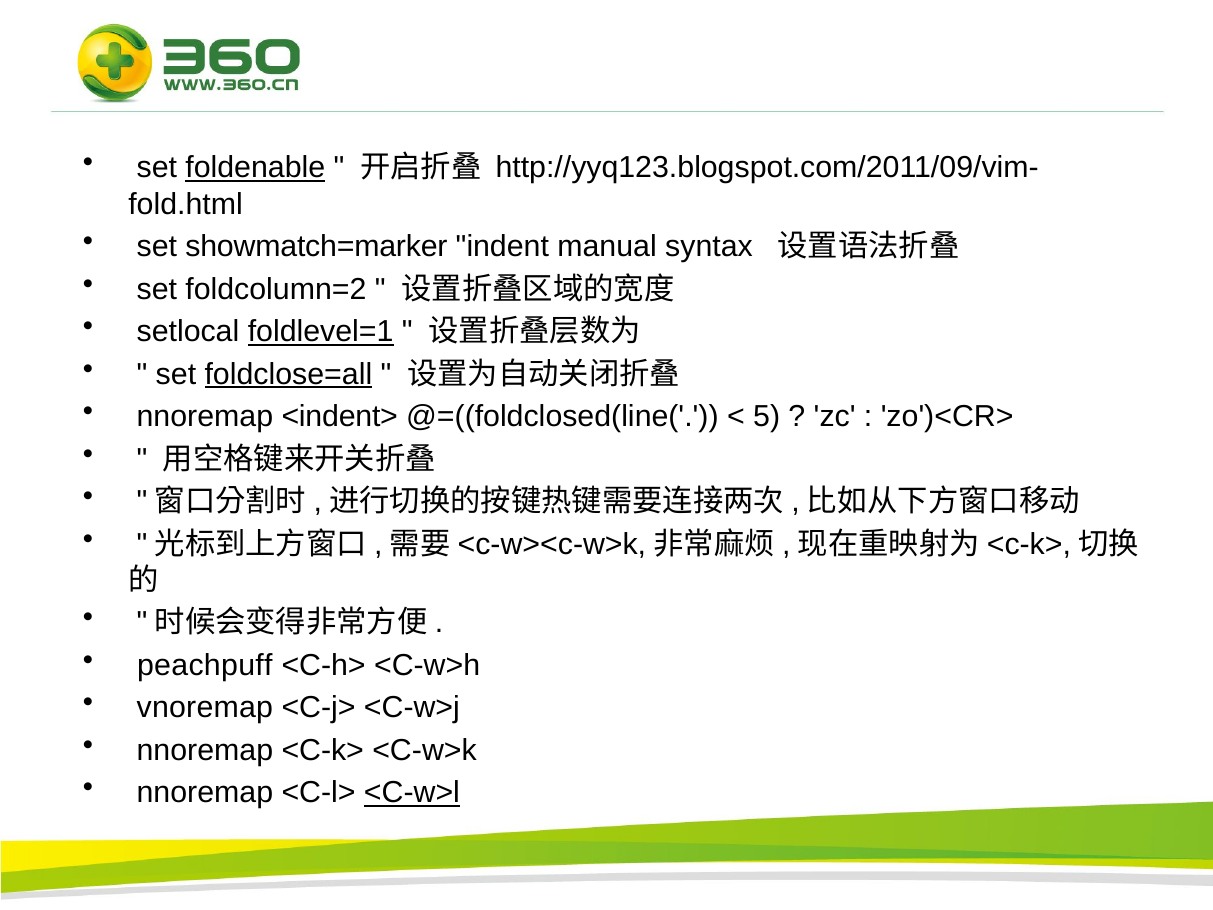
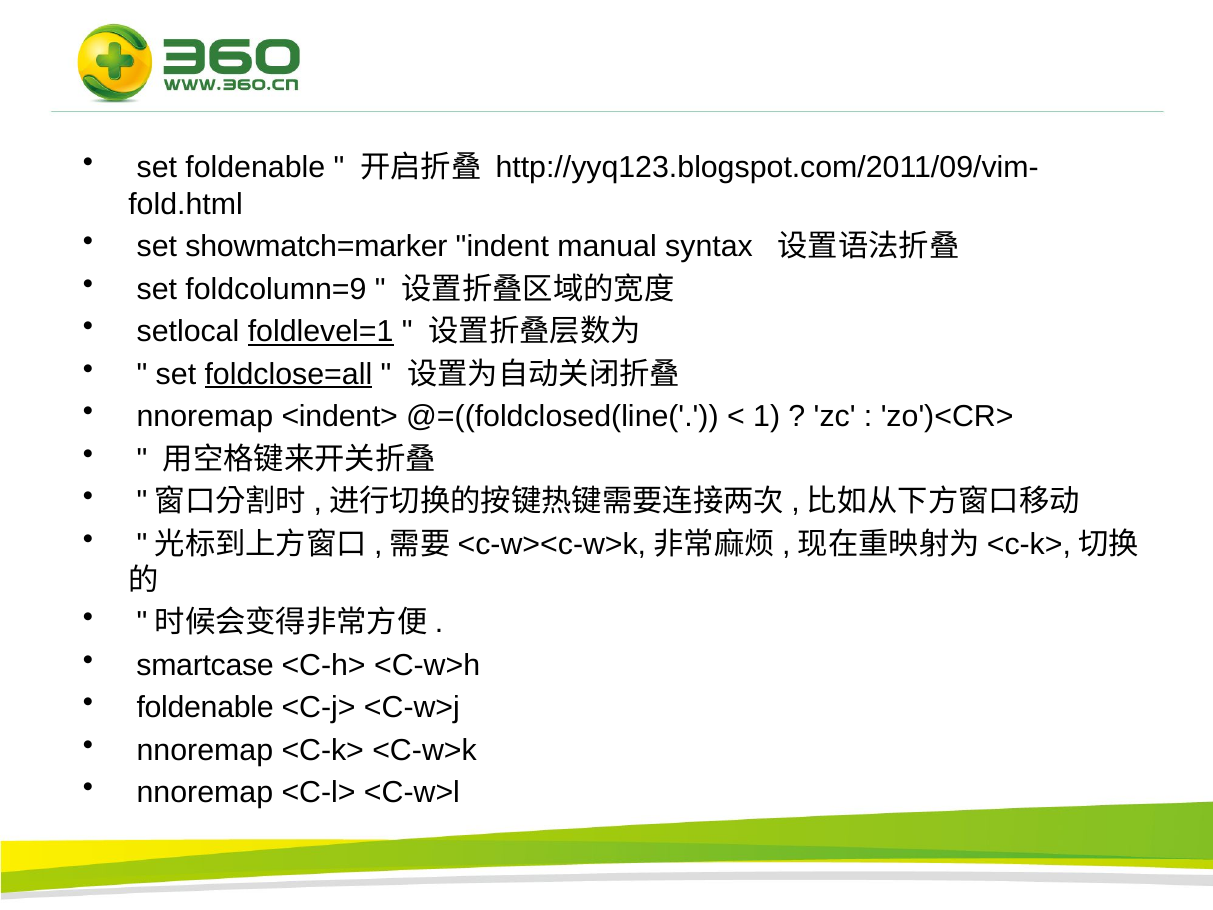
foldenable underline: present -> none (255, 168)
foldcolumn=2: foldcolumn=2 -> foldcolumn=9 (276, 289)
5: 5 -> 1 (767, 417)
peachpuff: peachpuff -> smartcase (205, 665)
vnoremap: vnoremap -> foldenable (205, 708)
<C-w>l underline: present -> none (412, 793)
